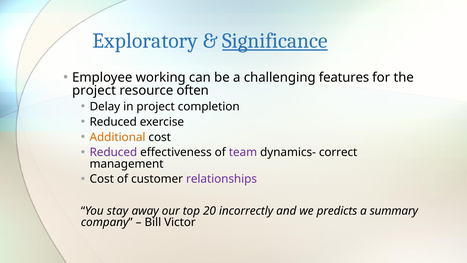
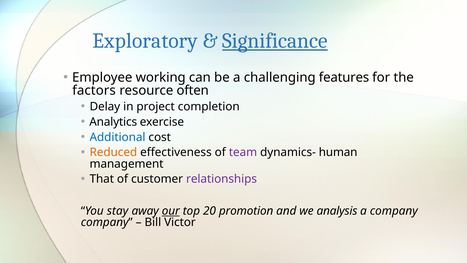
project: project -> factors (94, 90)
Reduced: Reduced -> Analytics (113, 122)
Additional colour: orange -> blue (118, 137)
Reduced colour: purple -> orange (113, 152)
correct: correct -> human (338, 152)
Cost: Cost -> That (102, 179)
our underline: none -> present (171, 211)
incorrectly: incorrectly -> promotion (246, 211)
predicts: predicts -> analysis (337, 211)
a summary: summary -> company (394, 211)
